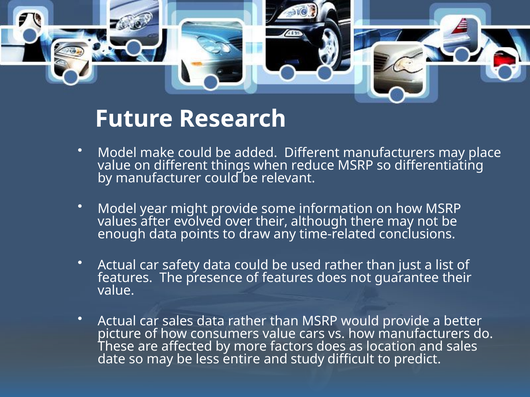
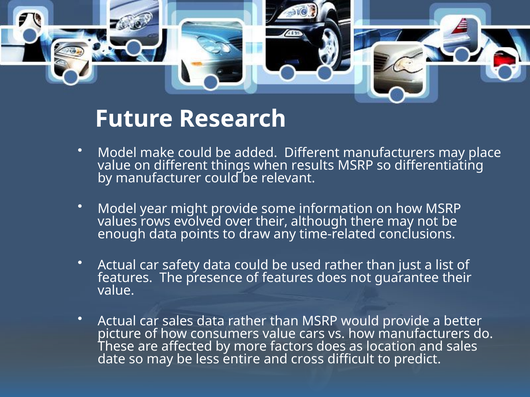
reduce: reduce -> results (313, 166)
after: after -> rows (156, 222)
study: study -> cross (307, 360)
